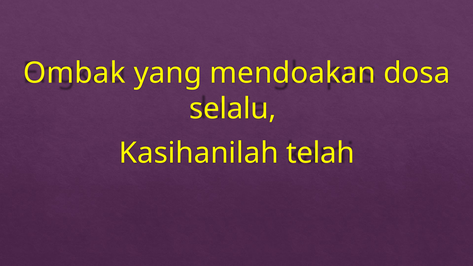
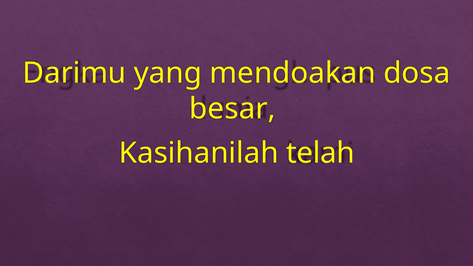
Ombak: Ombak -> Darimu (74, 73)
selalu: selalu -> besar (233, 109)
